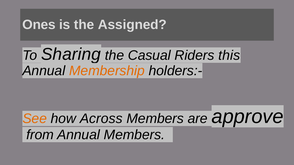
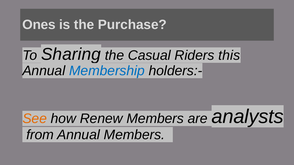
Assigned: Assigned -> Purchase (132, 25)
Membership colour: orange -> blue (107, 71)
Across: Across -> Renew (101, 119)
approve: approve -> analysts (248, 117)
